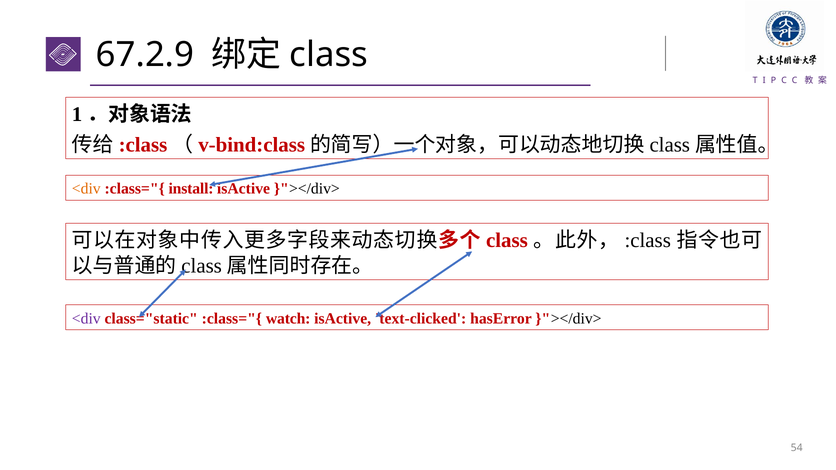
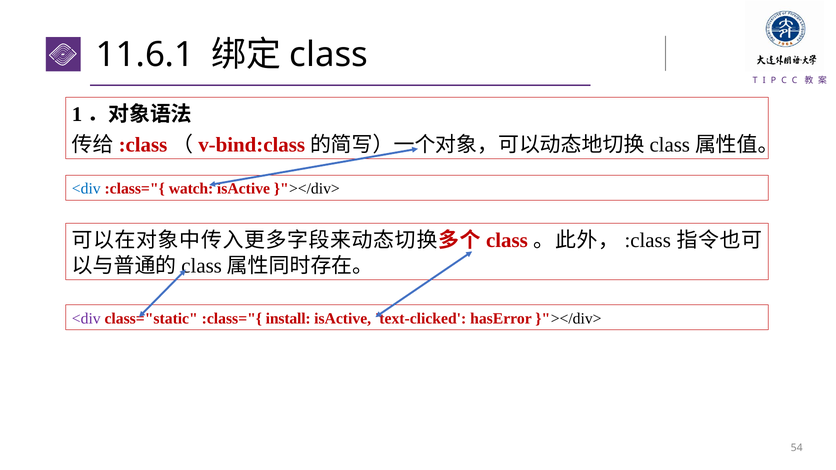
67.2.9: 67.2.9 -> 11.6.1 (145, 55)
<div colour: orange -> blue (86, 189)
install: install -> watch (191, 189)
watch: watch -> install (288, 319)
